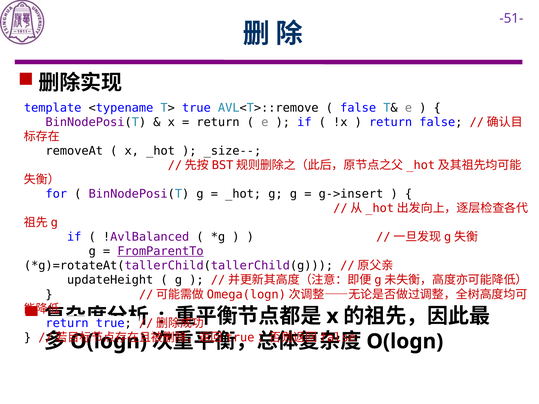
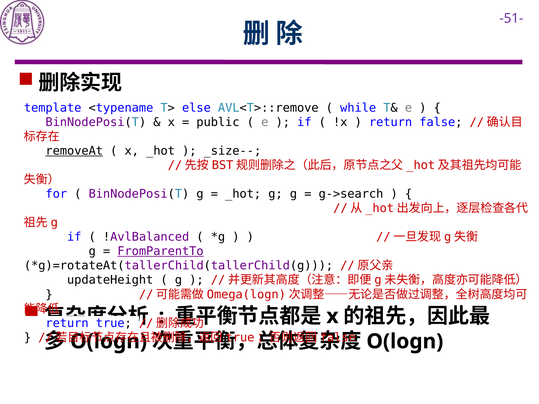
T> true: true -> else (196, 108)
false: false -> while (358, 108)
return: return -> public (218, 122)
removeAt underline: none -> present (74, 151)
g->insert: g->insert -> g->search (351, 194)
